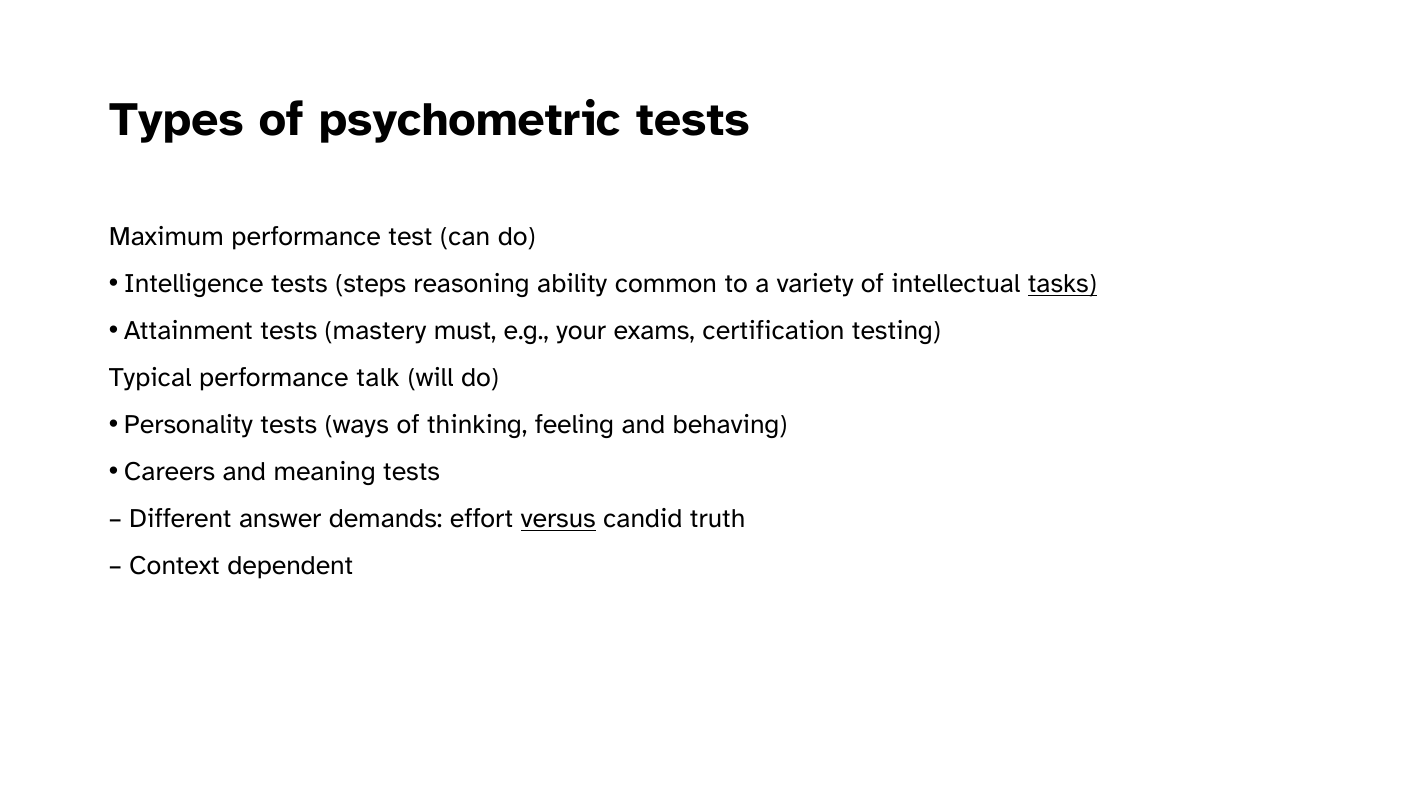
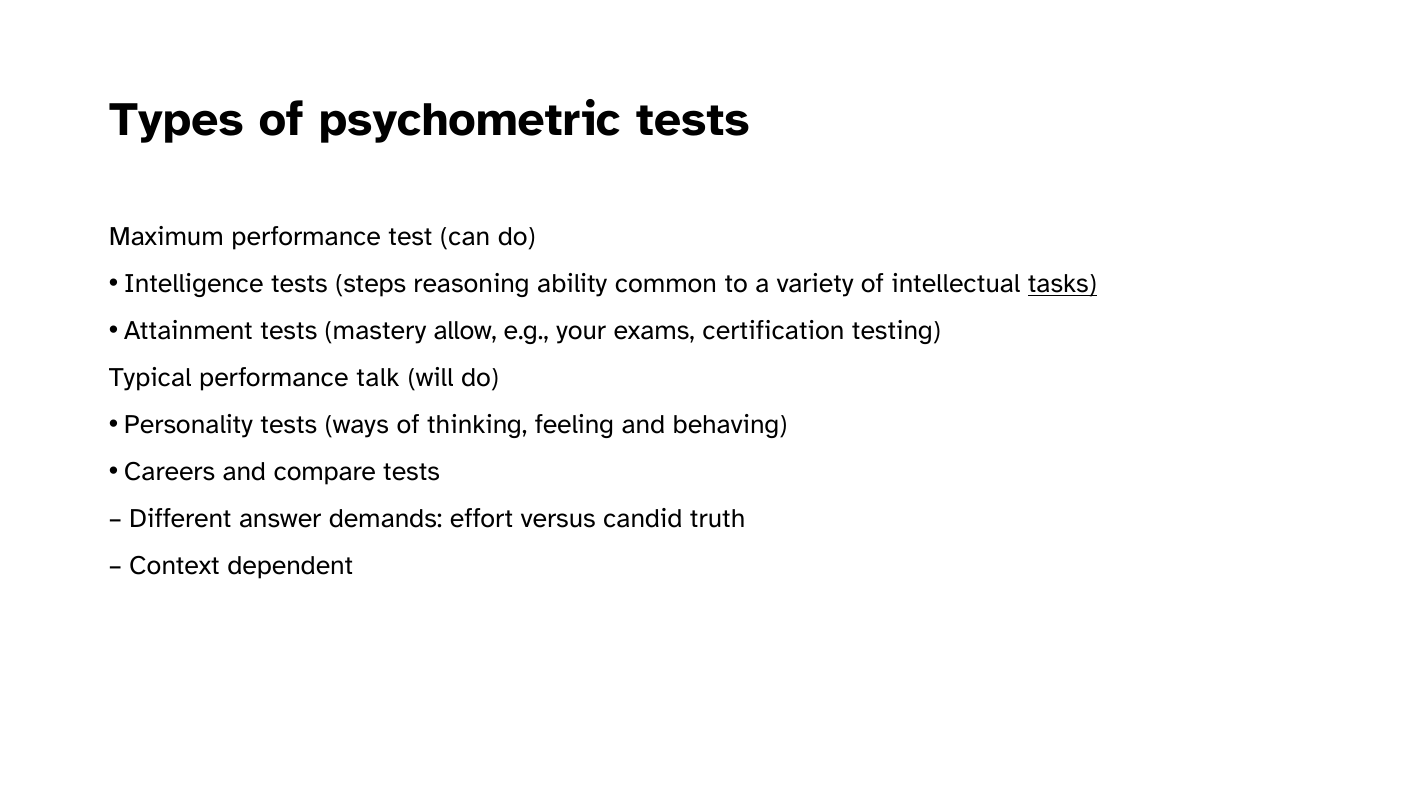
must: must -> allow (465, 331)
meaning: meaning -> compare (325, 472)
versus underline: present -> none (558, 519)
